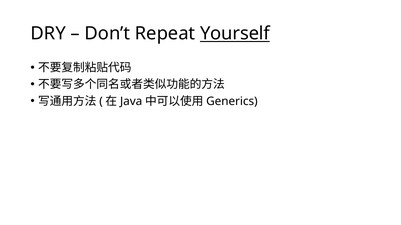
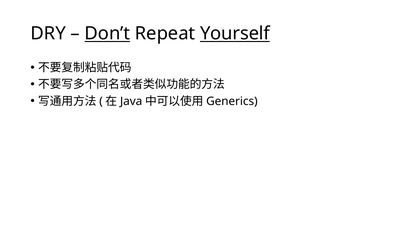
Don’t underline: none -> present (107, 34)
